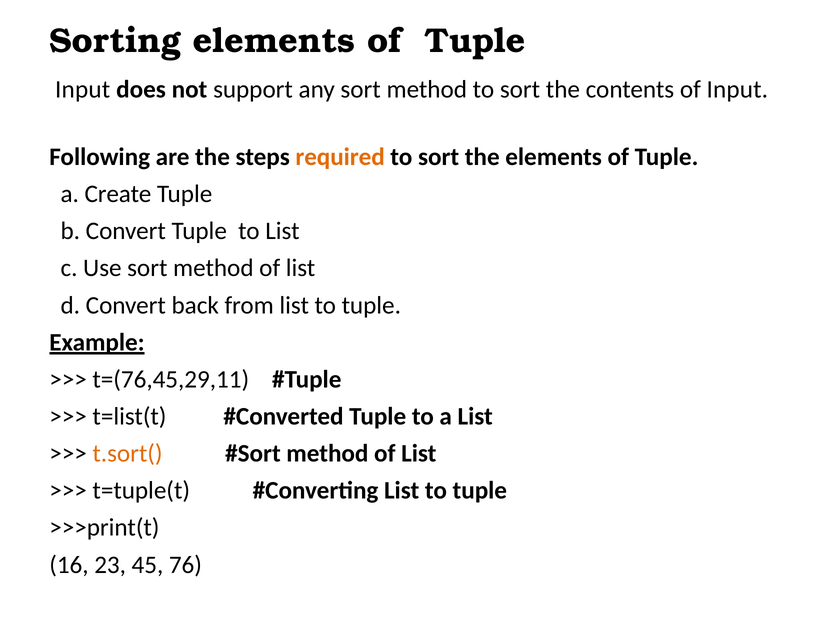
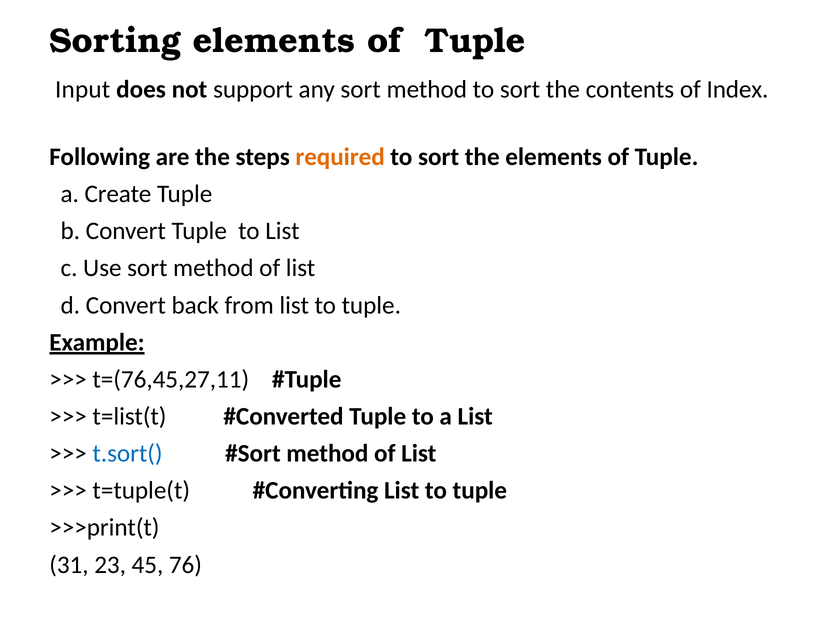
of Input: Input -> Index (737, 90)
t=(76,45,29,11: t=(76,45,29,11 -> t=(76,45,27,11 (171, 379)
t.sort( colour: orange -> blue (128, 454)
16: 16 -> 31 (69, 565)
